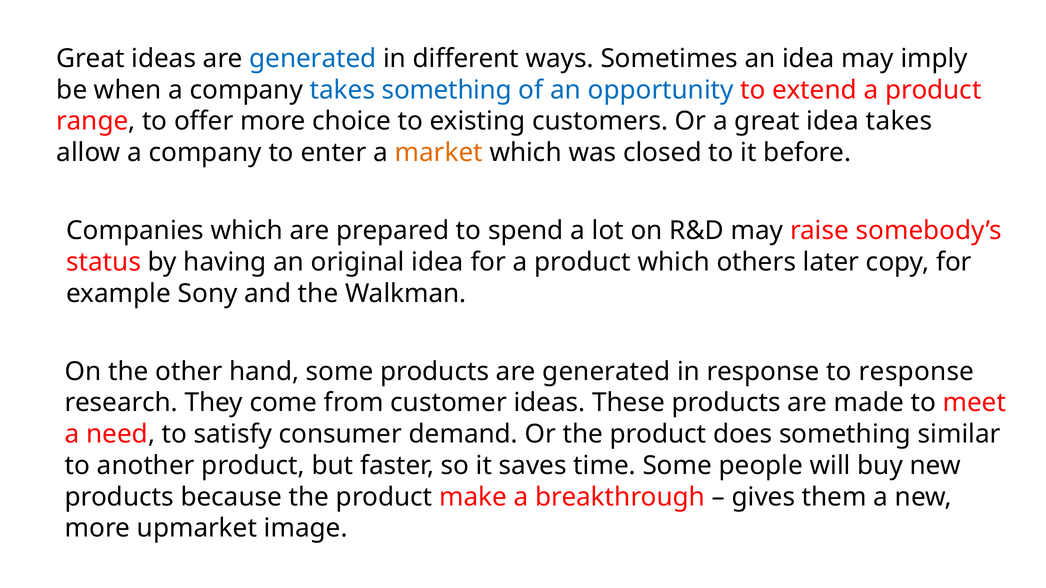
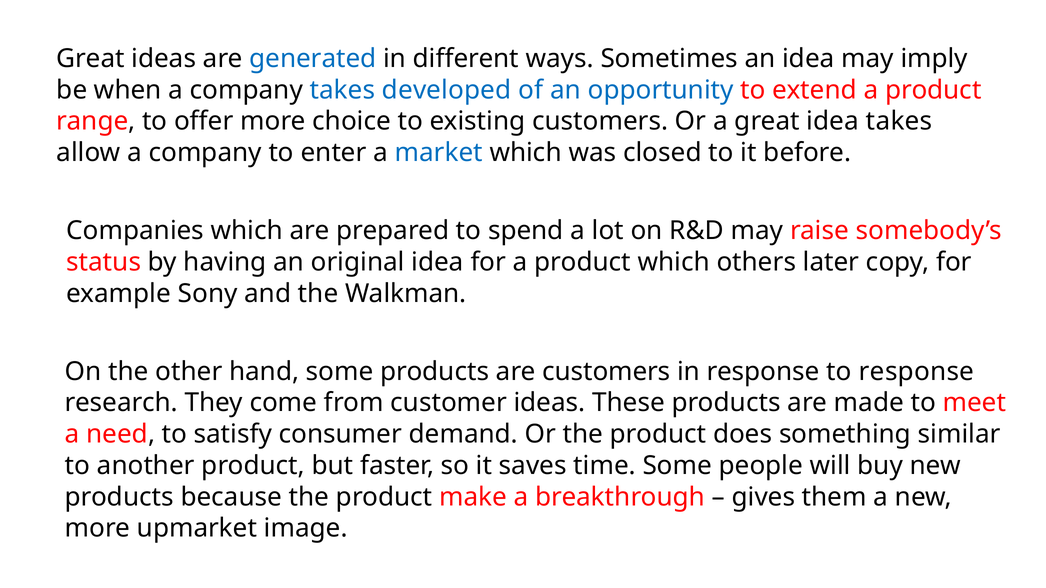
takes something: something -> developed (447, 90)
market colour: orange -> blue (439, 153)
products are generated: generated -> customers (606, 372)
